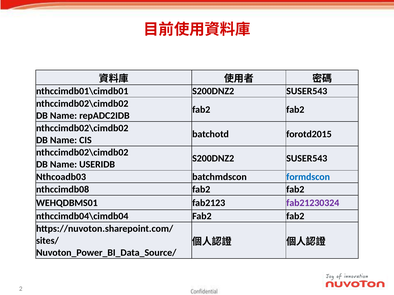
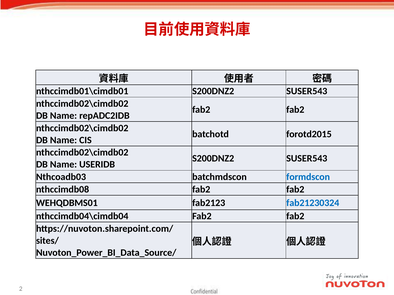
fab21230324 colour: purple -> blue (313, 203)
